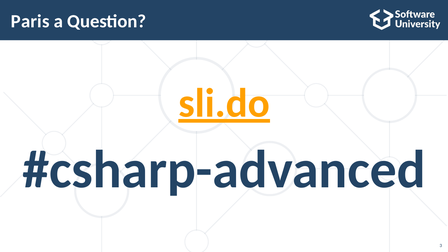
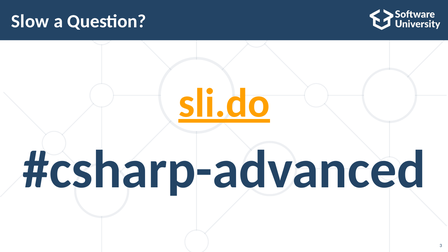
Paris: Paris -> Slow (30, 21)
